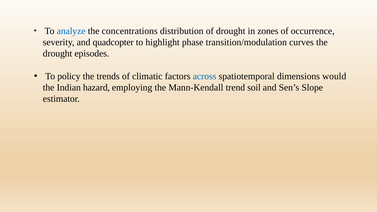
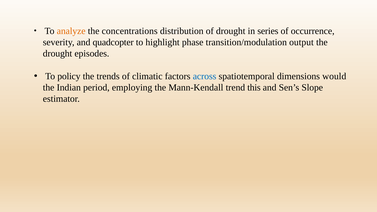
analyze colour: blue -> orange (71, 31)
zones: zones -> series (268, 31)
curves: curves -> output (301, 42)
hazard: hazard -> period (96, 88)
soil: soil -> this (254, 88)
